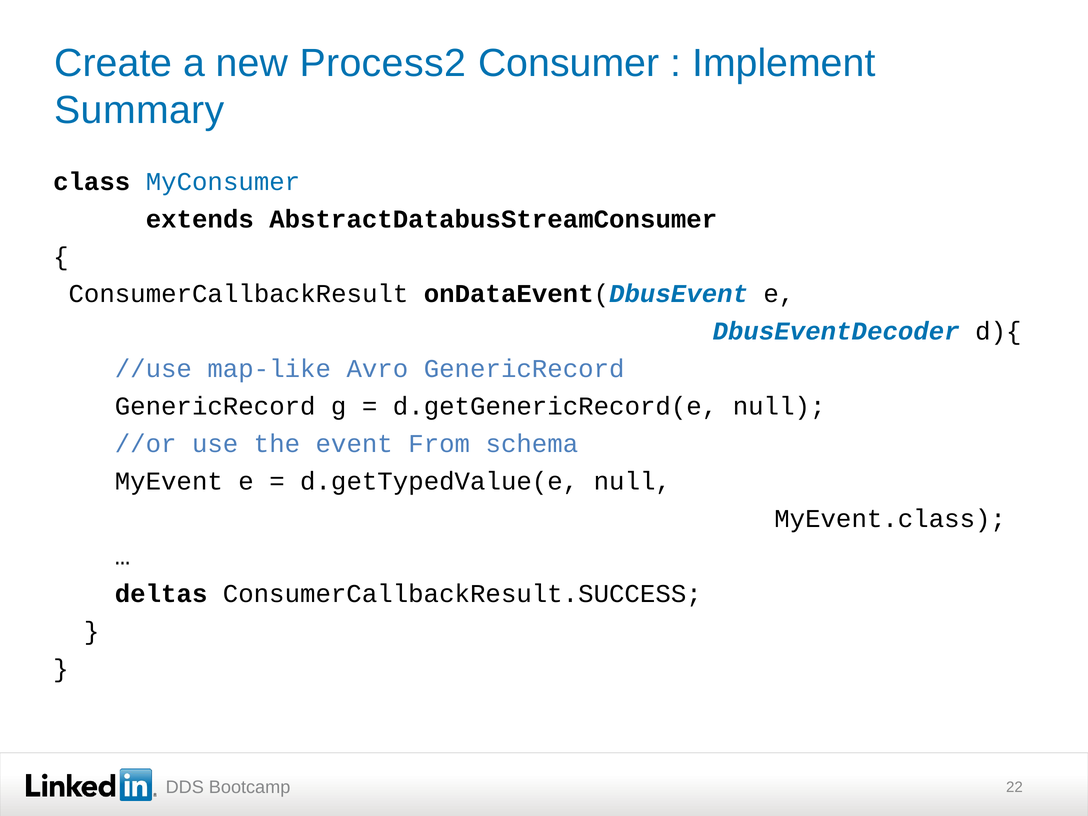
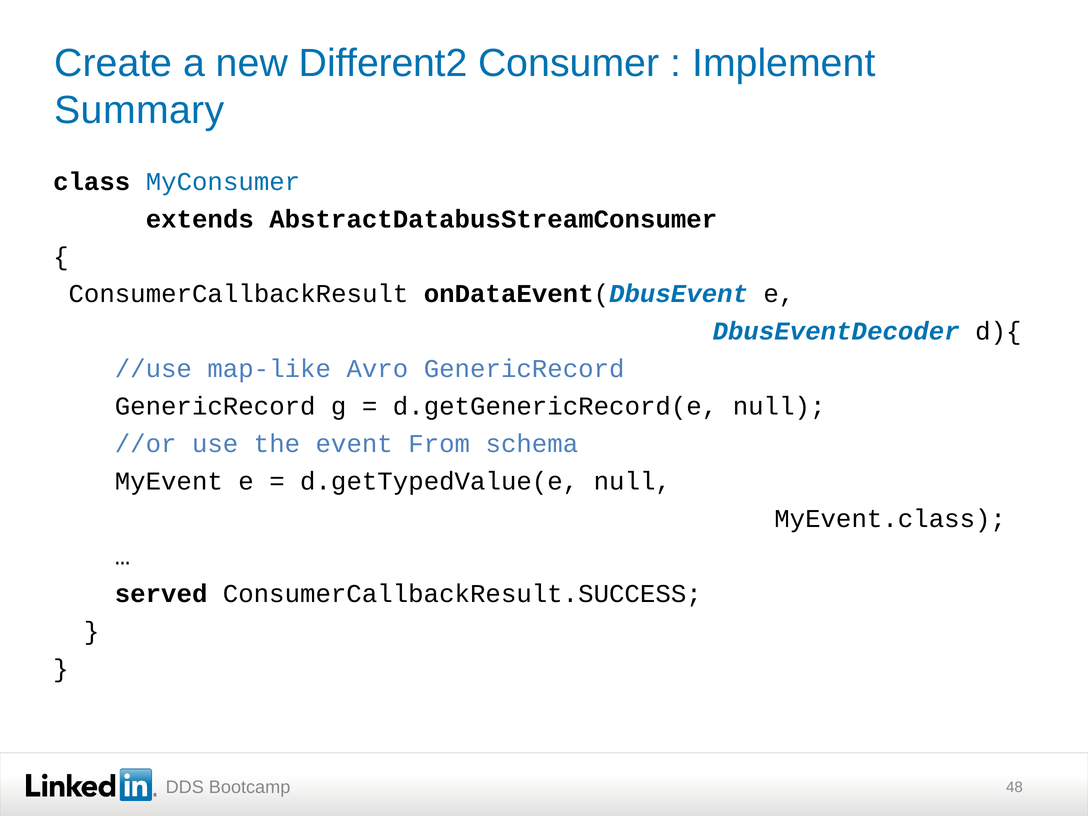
Process2: Process2 -> Different2 (383, 63)
deltas: deltas -> served (161, 594)
22: 22 -> 48 (1014, 787)
